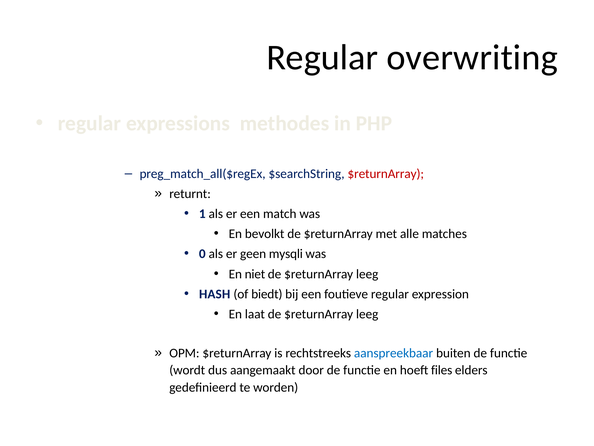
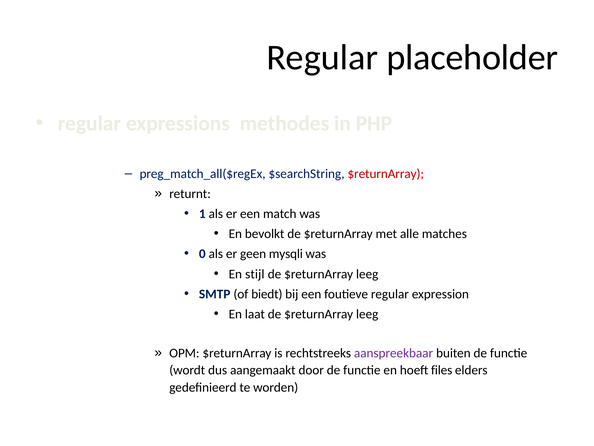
overwriting: overwriting -> placeholder (472, 58)
niet: niet -> stijl (255, 274)
HASH: HASH -> SMTP (215, 294)
aanspreekbaar colour: blue -> purple (394, 353)
